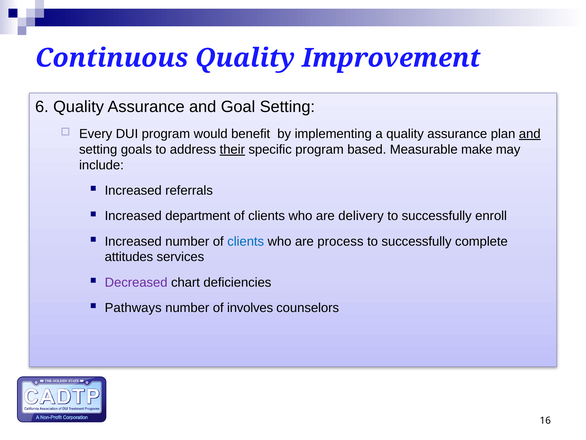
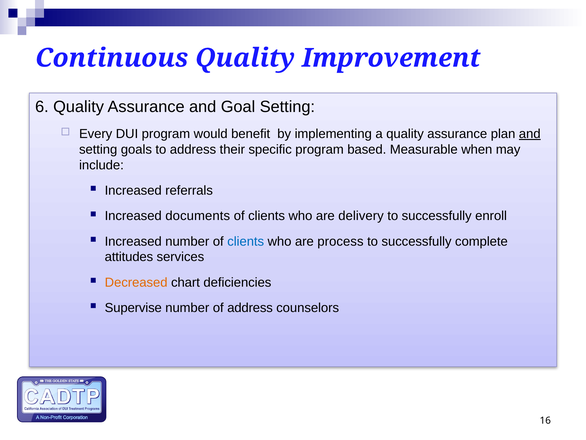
their underline: present -> none (232, 149)
make: make -> when (477, 149)
department: department -> documents (198, 216)
Decreased colour: purple -> orange (136, 282)
Pathways: Pathways -> Supervise (133, 307)
of involves: involves -> address (250, 307)
